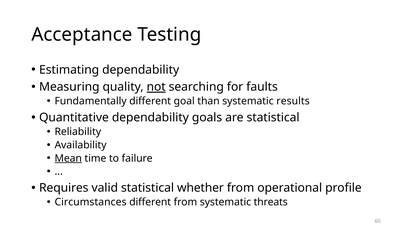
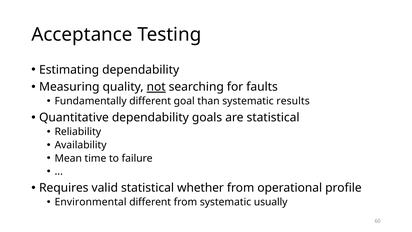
Mean underline: present -> none (68, 158)
Circumstances: Circumstances -> Environmental (91, 202)
threats: threats -> usually (271, 202)
